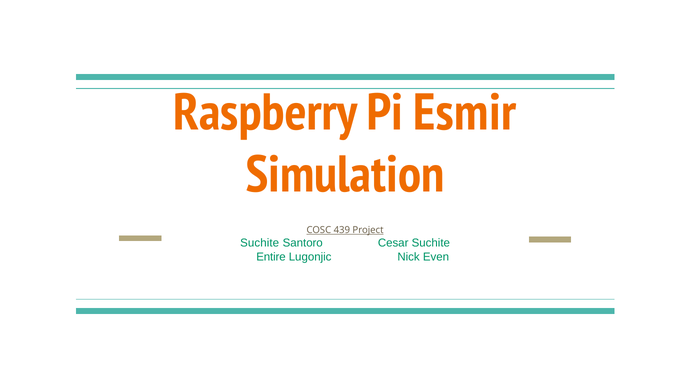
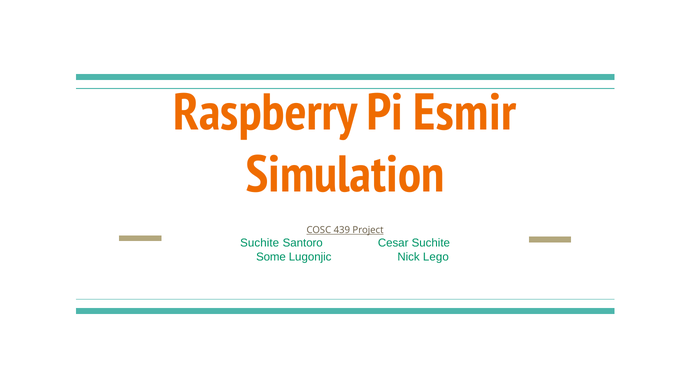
Entire: Entire -> Some (271, 257)
Even: Even -> Lego (436, 257)
